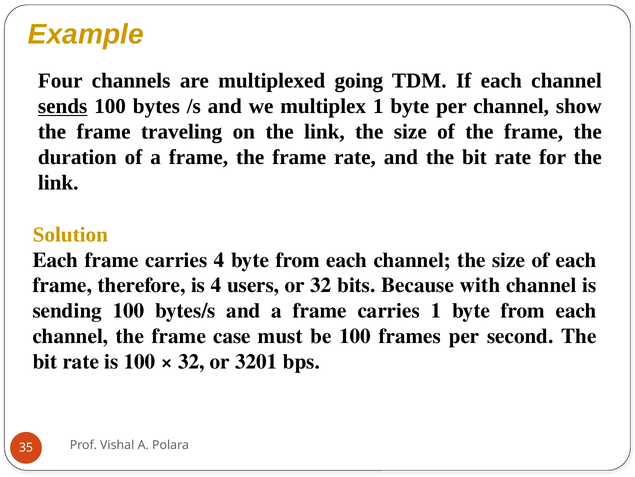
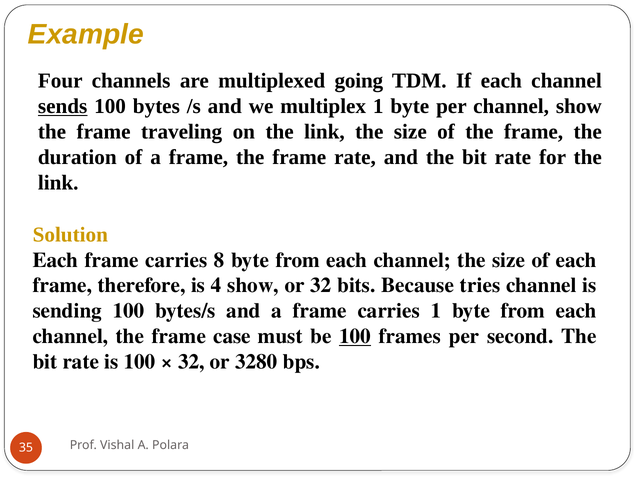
carries 4: 4 -> 8 (219, 260)
4 users: users -> show (253, 285)
with: with -> tries (480, 285)
100 underline: none -> present (355, 336)
3201: 3201 -> 3280 (256, 361)
